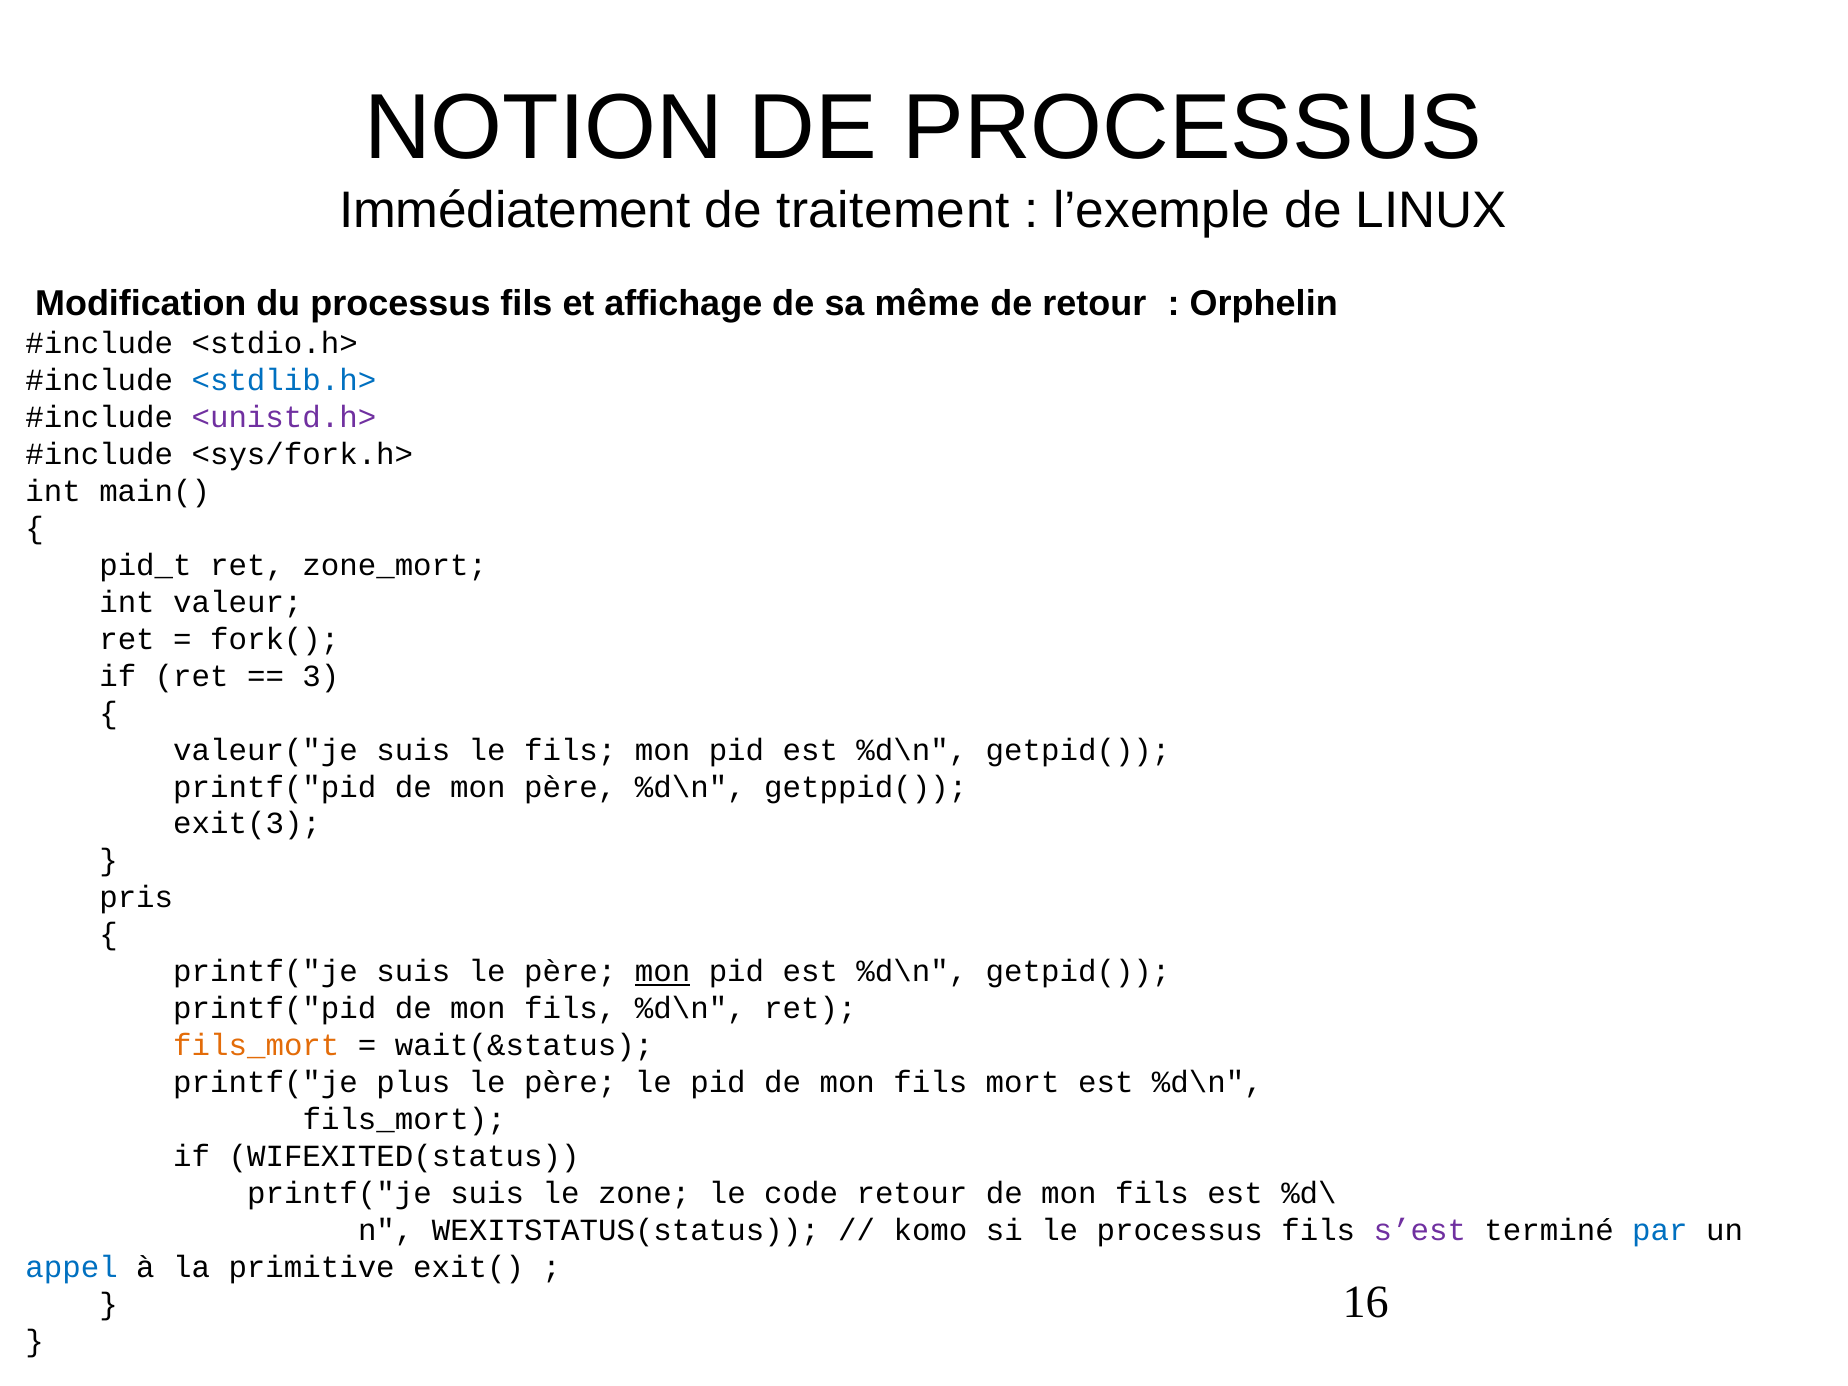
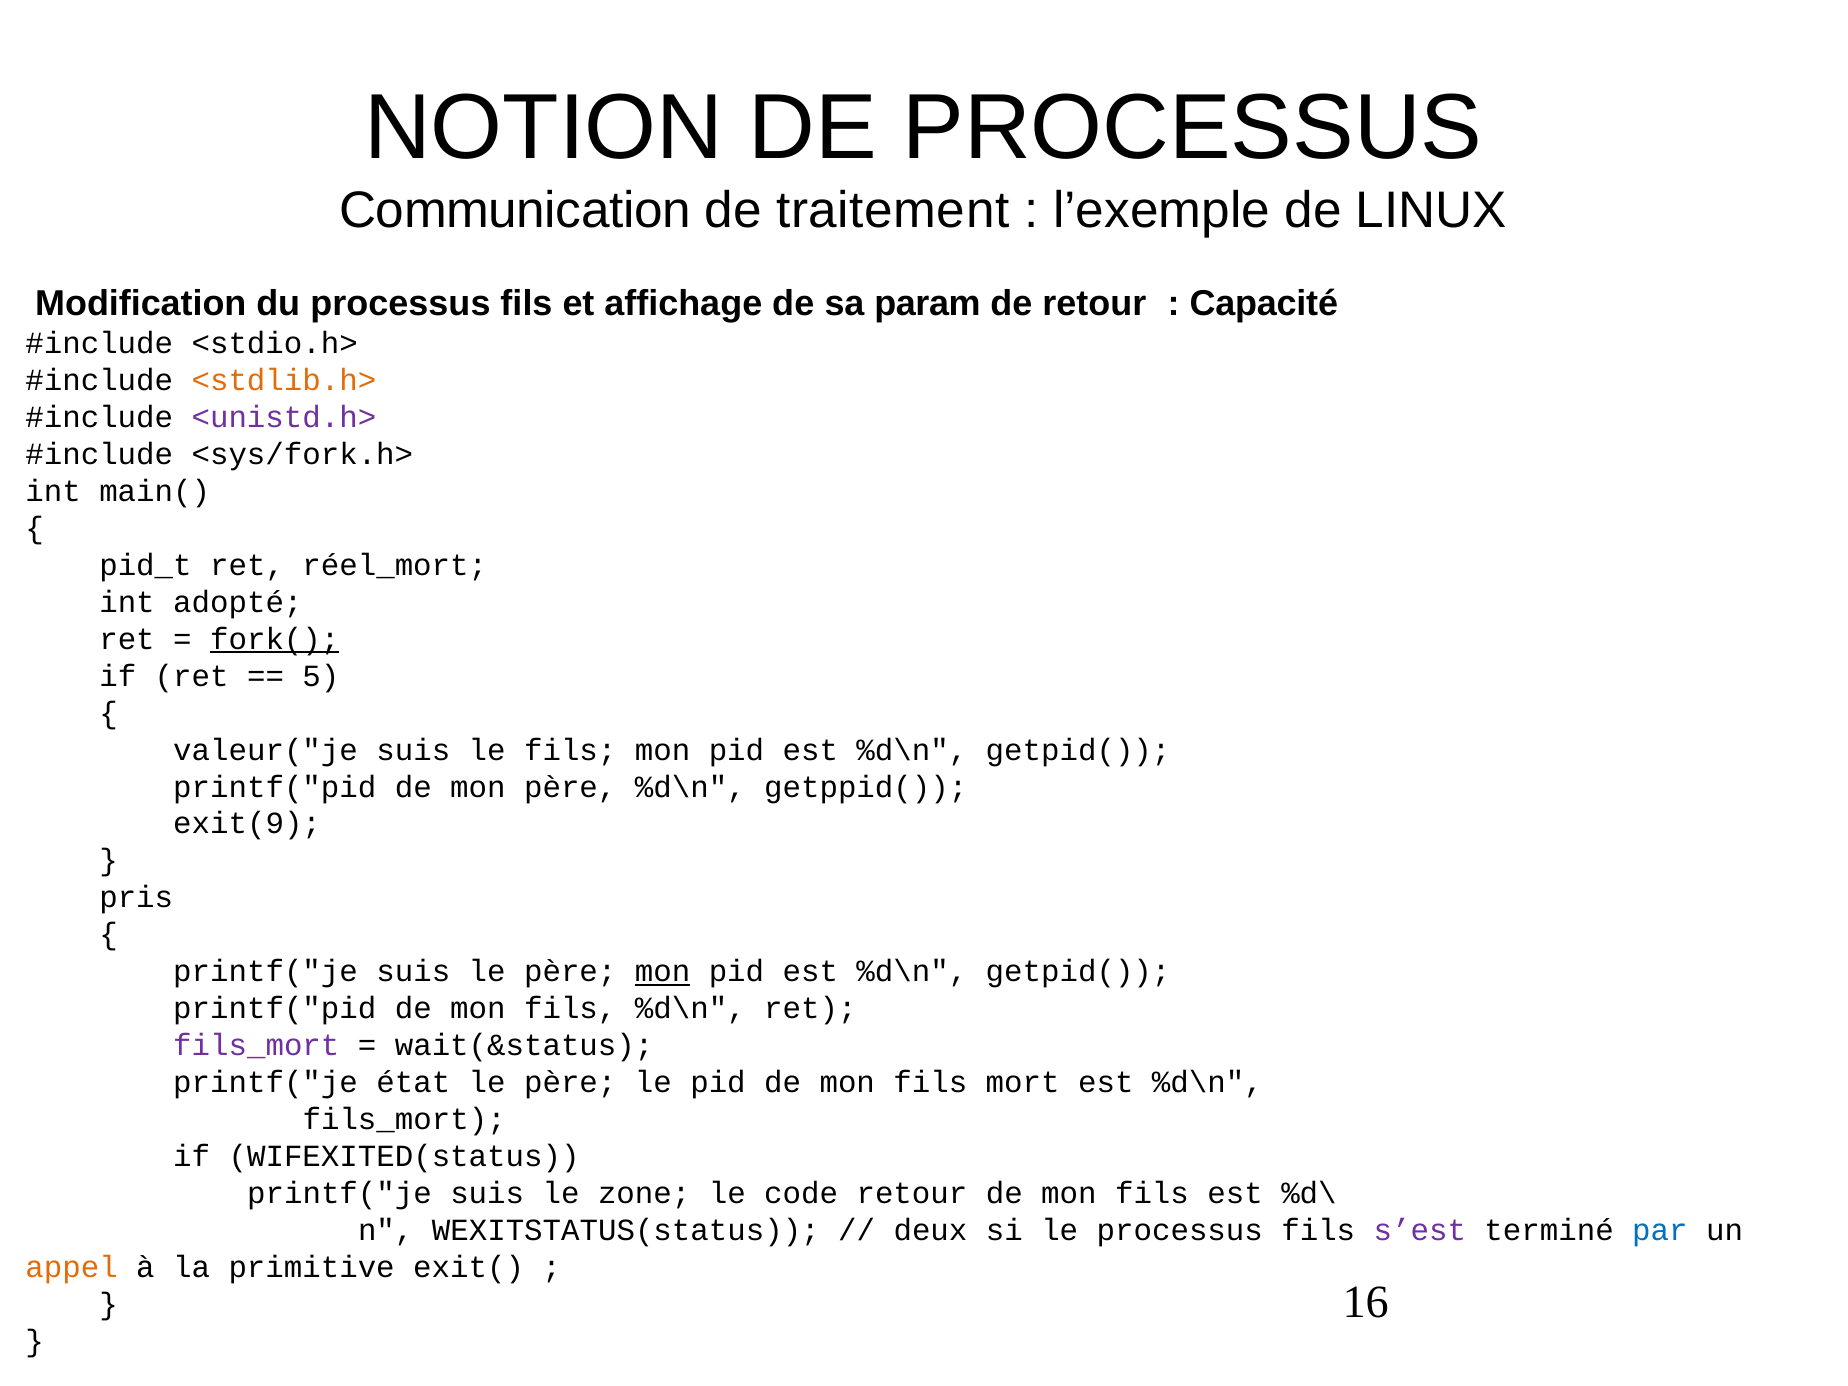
Immédiatement: Immédiatement -> Communication (515, 211)
même: même -> param (927, 304)
Orphelin: Orphelin -> Capacité (1264, 304)
<stdlib.h> colour: blue -> orange (284, 380)
zone_mort: zone_mort -> réel_mort (395, 565)
valeur: valeur -> adopté (238, 602)
fork( underline: none -> present (275, 639)
3: 3 -> 5 (321, 676)
exit(3: exit(3 -> exit(9 (247, 824)
fils_mort colour: orange -> purple (256, 1046)
plus: plus -> état (413, 1083)
komo: komo -> deux (930, 1230)
appel colour: blue -> orange (72, 1267)
